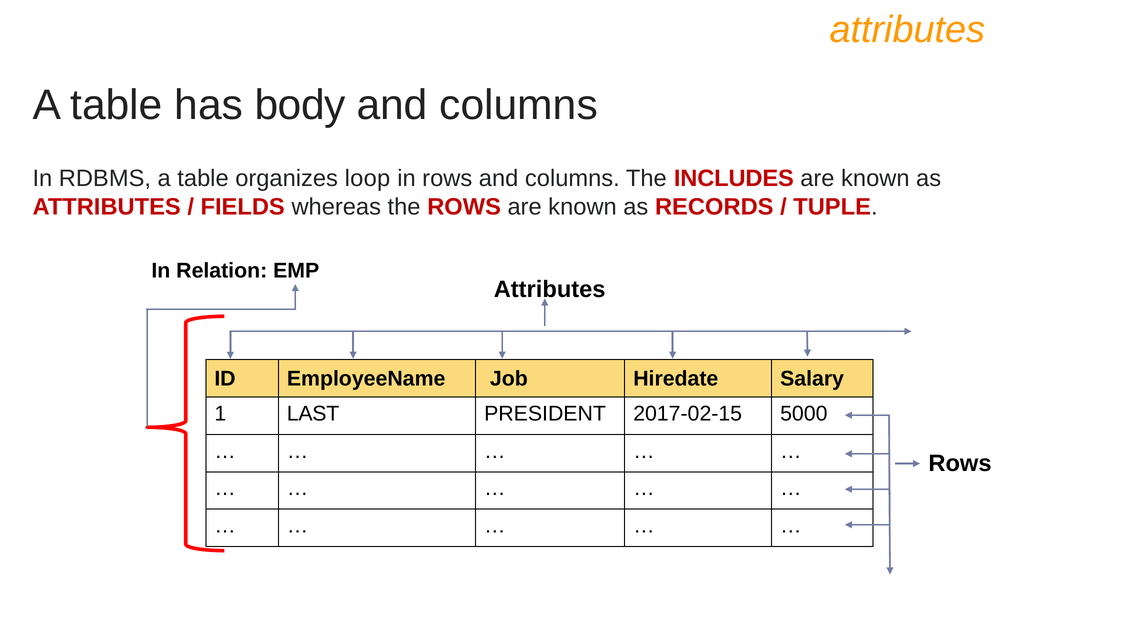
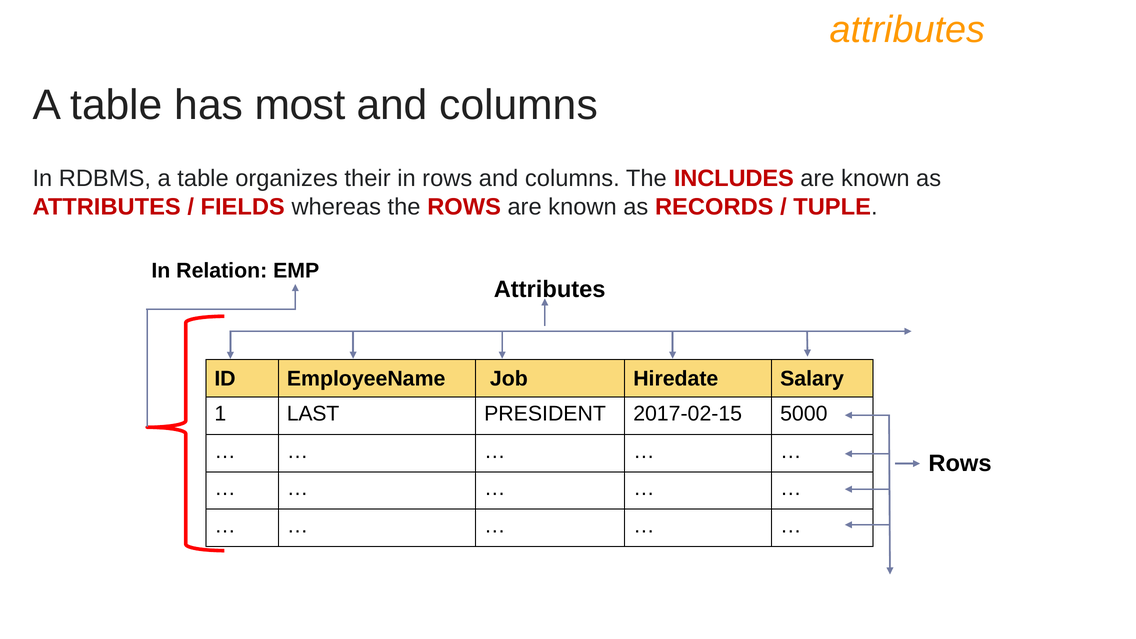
body: body -> most (300, 105)
loop: loop -> their (368, 178)
